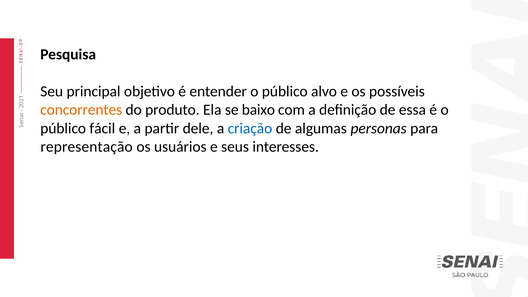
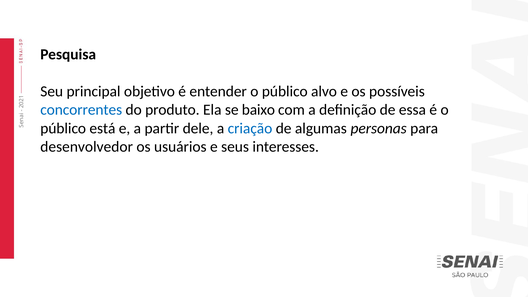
concorrentes colour: orange -> blue (81, 110)
fácil: fácil -> está (102, 128)
representação: representação -> desenvolvedor (87, 147)
